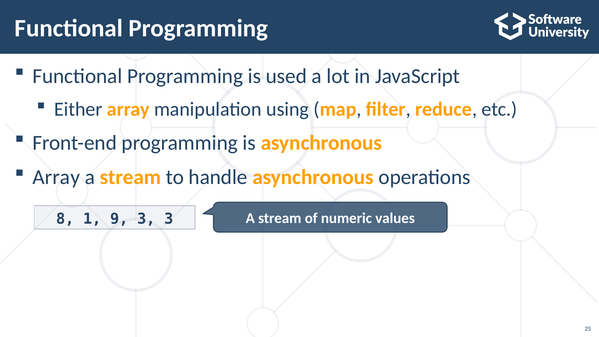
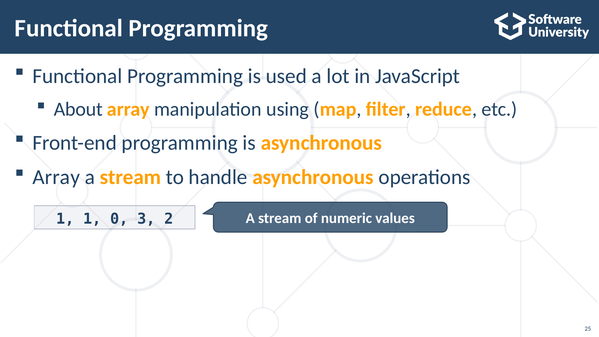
Either: Either -> About (78, 109)
8: 8 -> 1 (65, 219)
9: 9 -> 0 (119, 219)
3 3: 3 -> 2 (169, 219)
